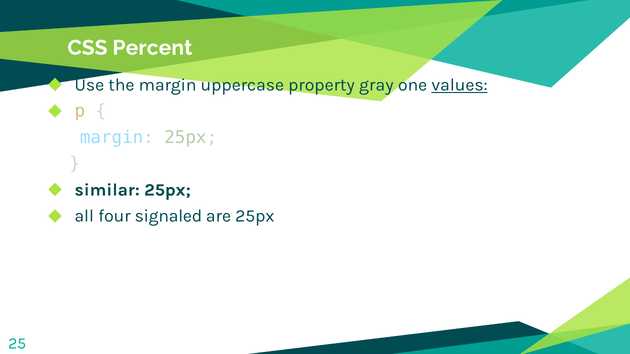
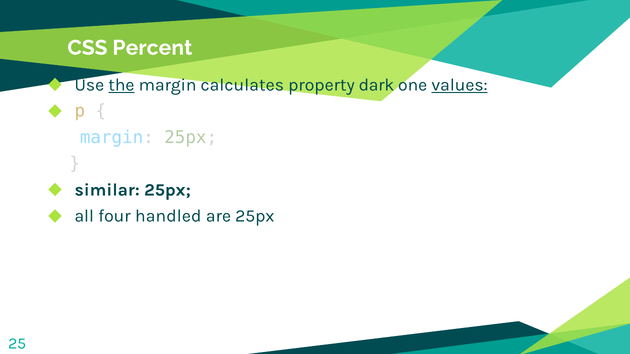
the underline: none -> present (121, 85)
uppercase: uppercase -> calculates (242, 85)
gray: gray -> dark (376, 85)
signaled: signaled -> handled (168, 216)
